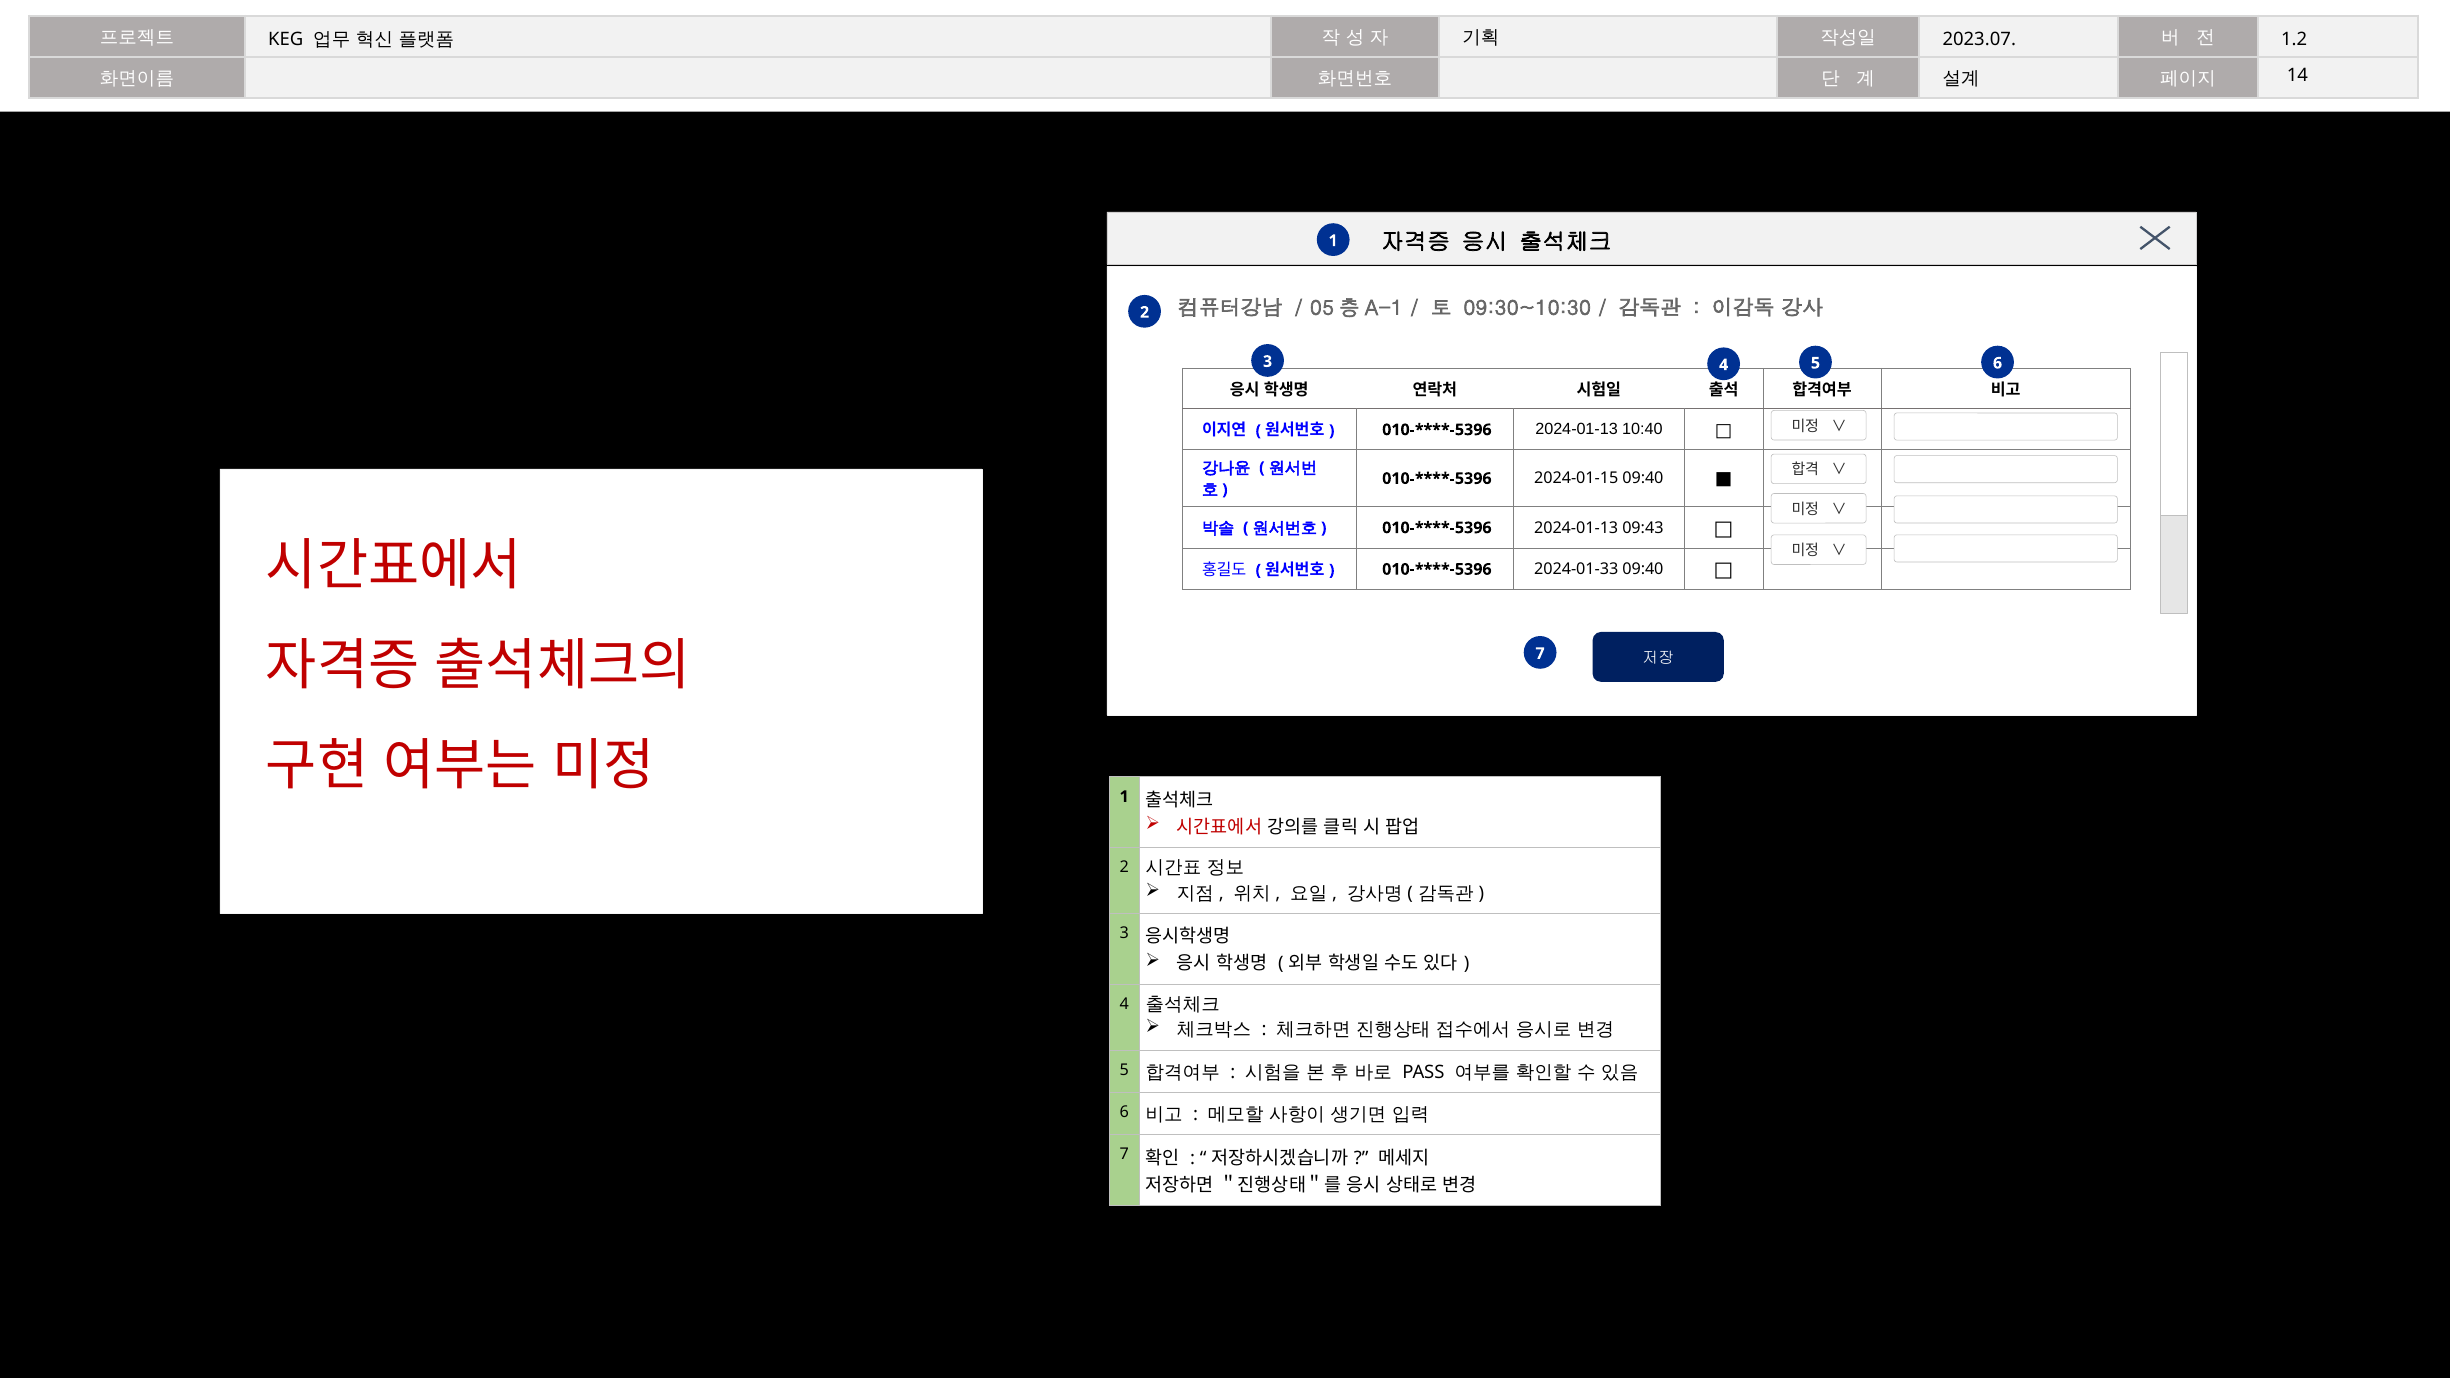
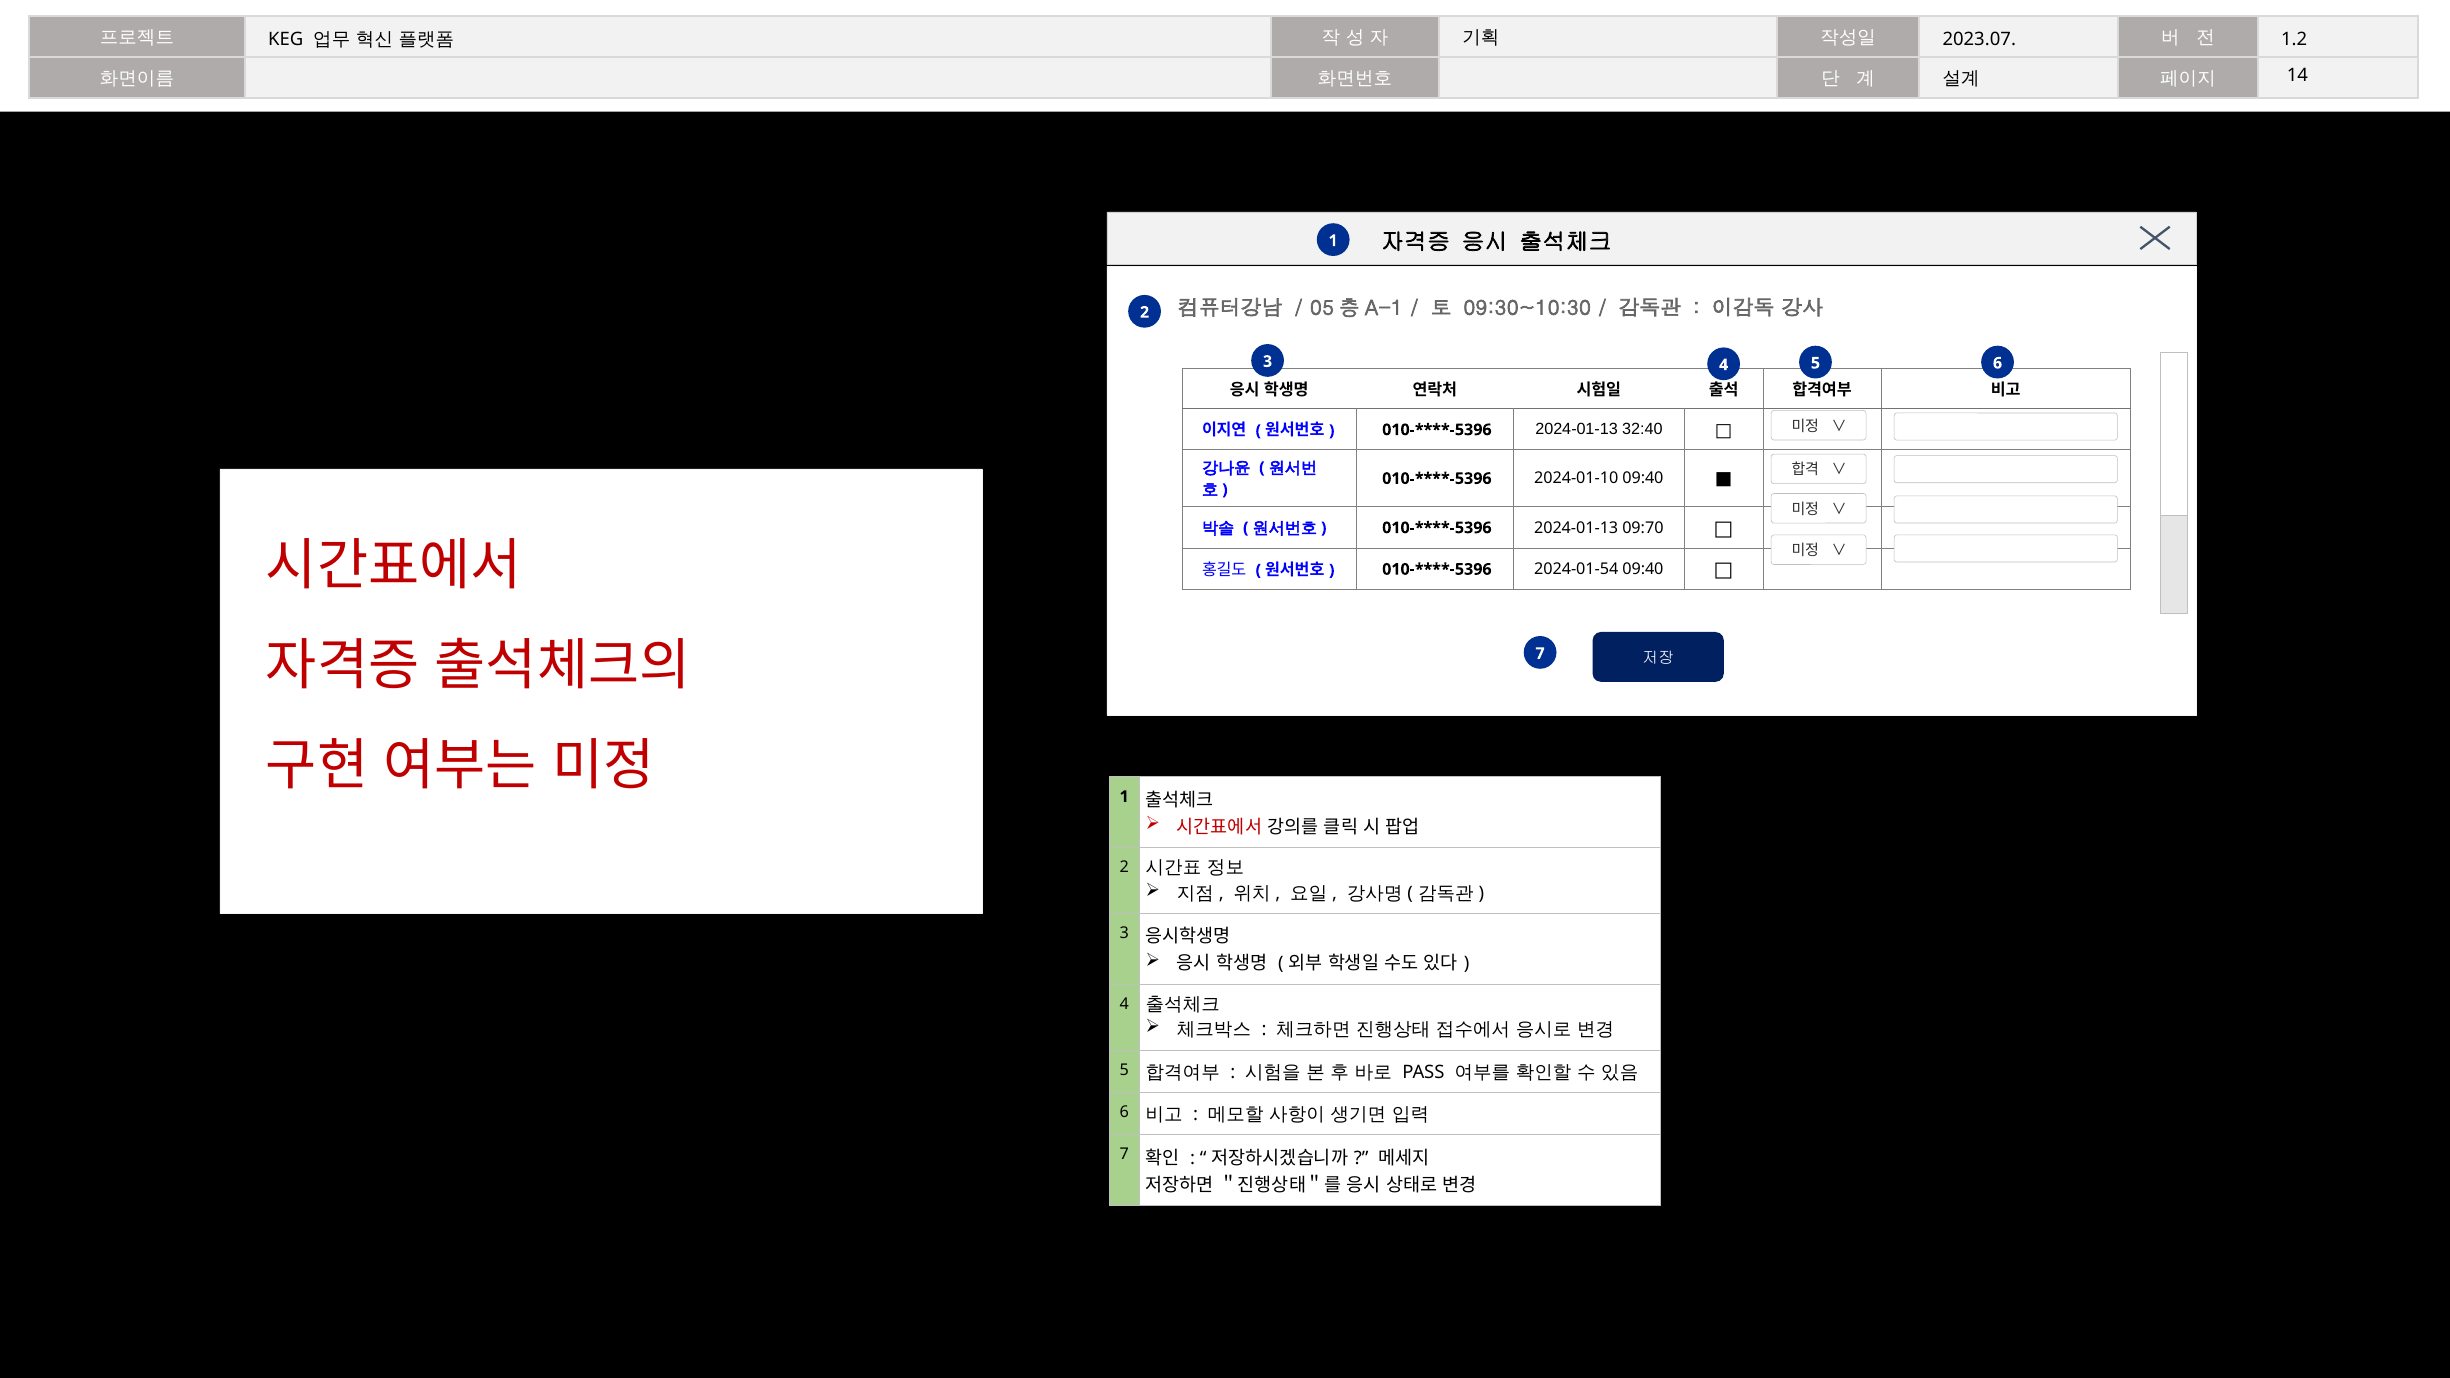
10:40: 10:40 -> 32:40 (1642, 429)
2024-01-15: 2024-01-15 -> 2024-01-10 (1576, 479)
09:43: 09:43 -> 09:70 (1643, 528)
2024-01-33: 2024-01-33 -> 2024-01-54 (1576, 569)
